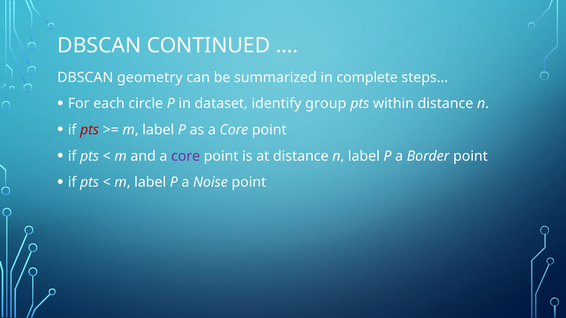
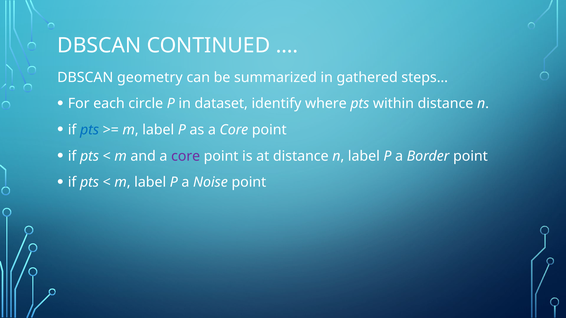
complete: complete -> gathered (367, 77)
group: group -> where (326, 104)
pts colour: red -> blue (90, 130)
